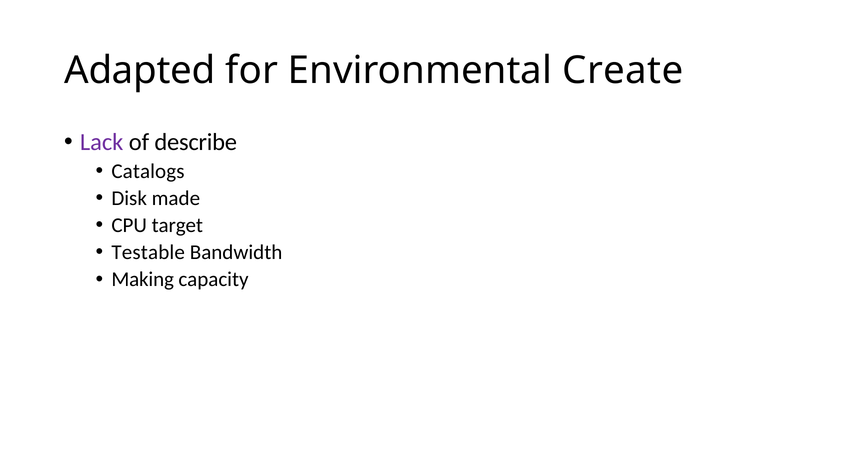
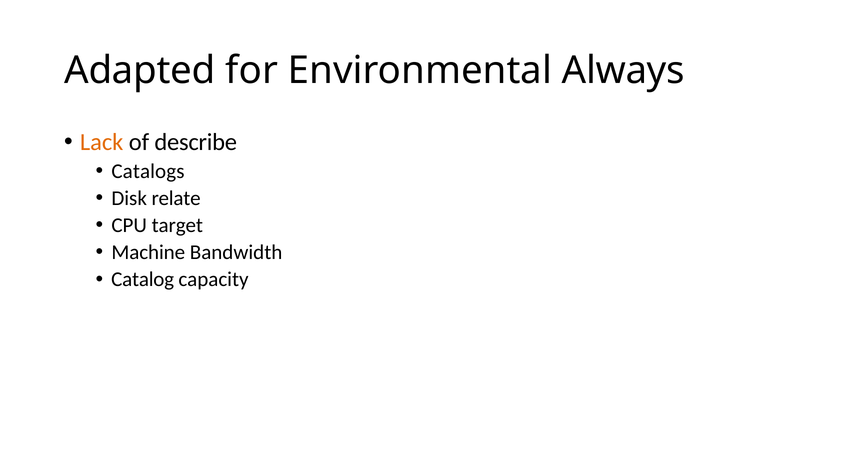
Create: Create -> Always (623, 71)
Lack colour: purple -> orange (102, 142)
made: made -> relate (176, 198)
Testable: Testable -> Machine (148, 252)
Making: Making -> Catalog (143, 279)
